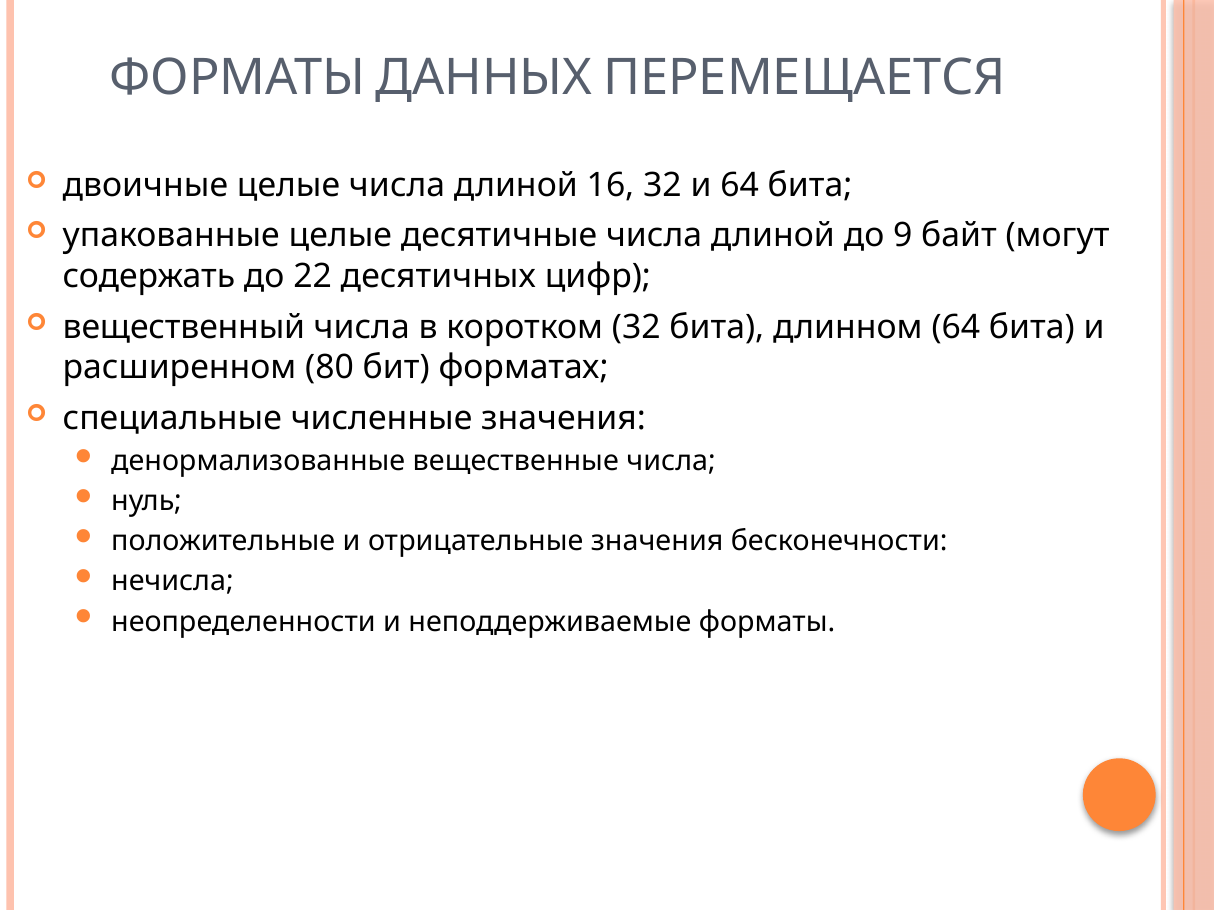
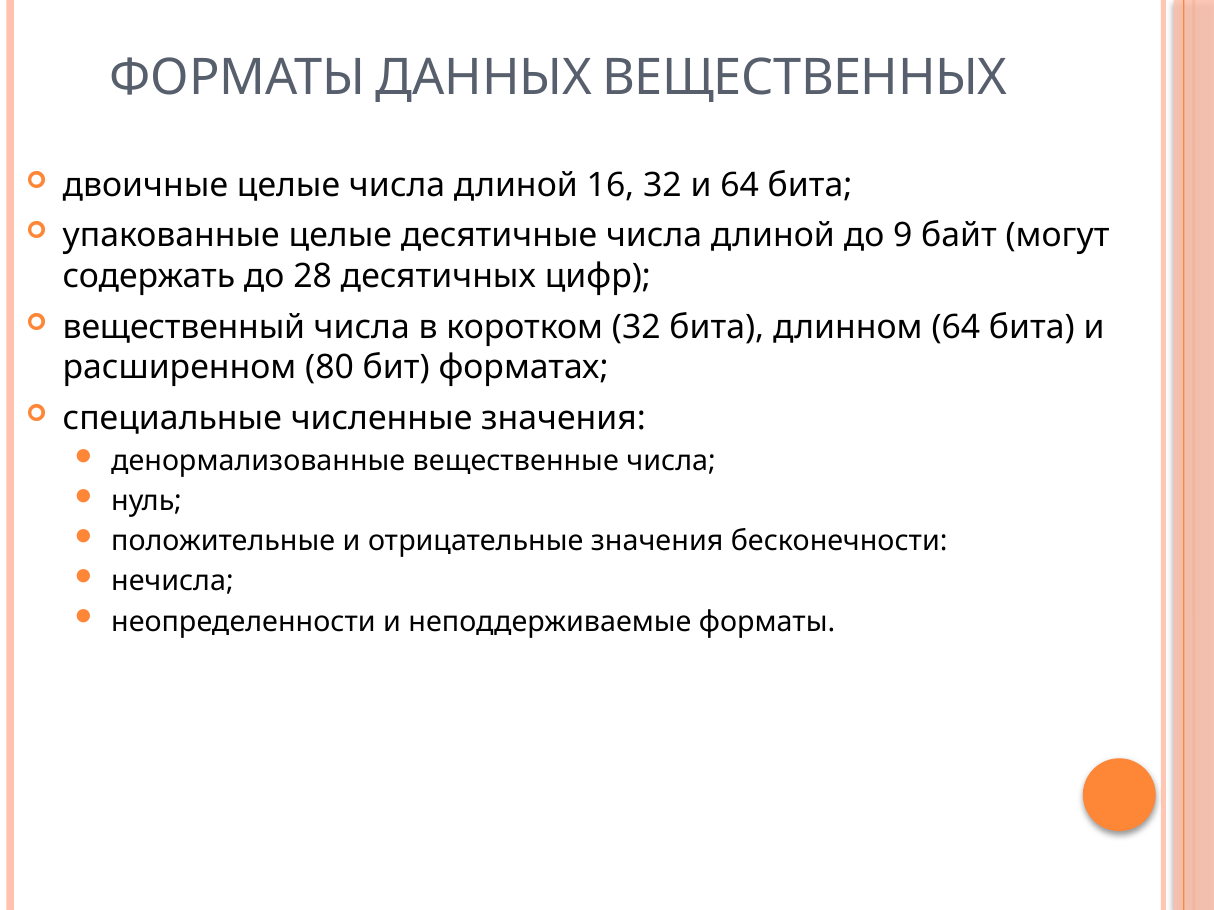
ПЕРЕМЕЩАЕТСЯ: ПЕРЕМЕЩАЕТСЯ -> ВЕЩЕСТВЕННЫХ (805, 78)
22: 22 -> 28 (313, 276)
